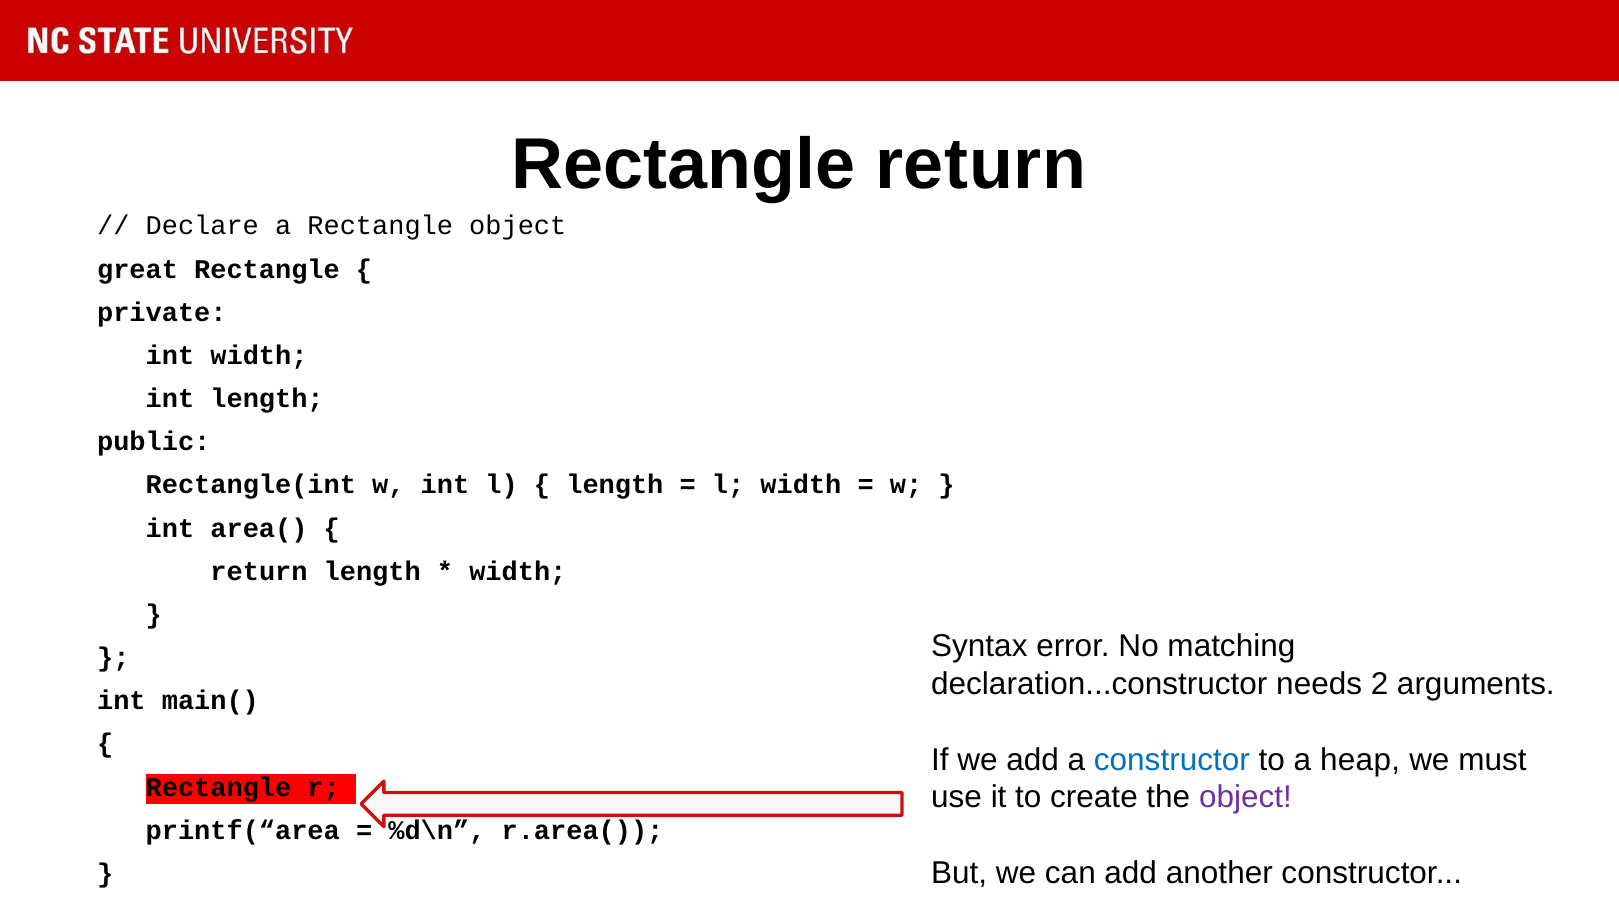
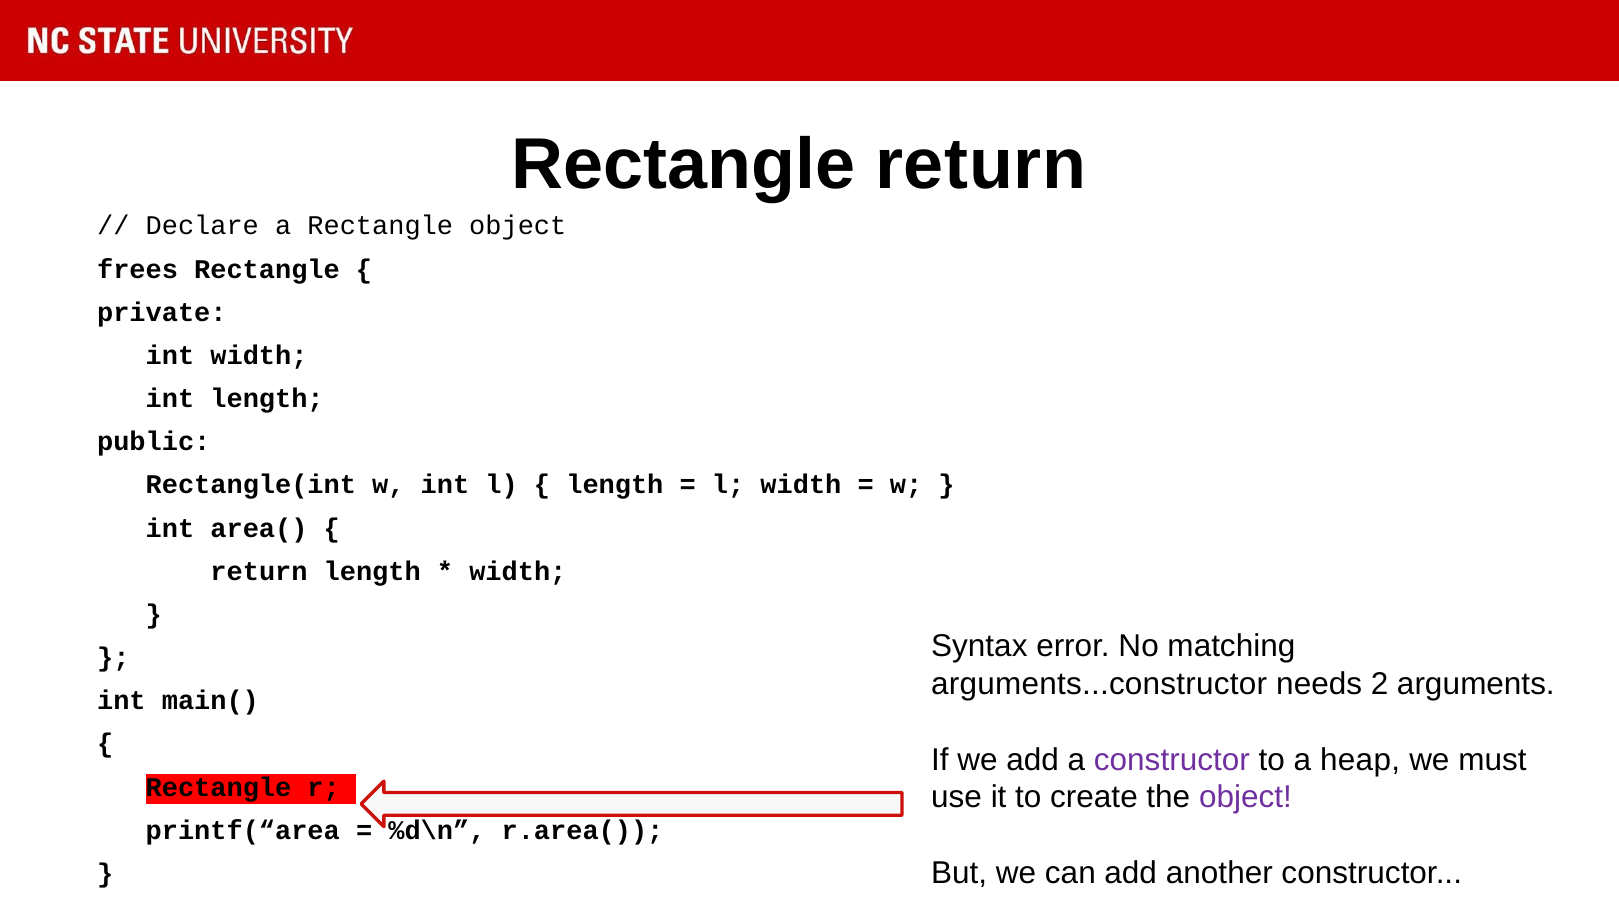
great: great -> frees (138, 269)
declaration...constructor: declaration...constructor -> arguments...constructor (1099, 684)
constructor colour: blue -> purple (1172, 759)
